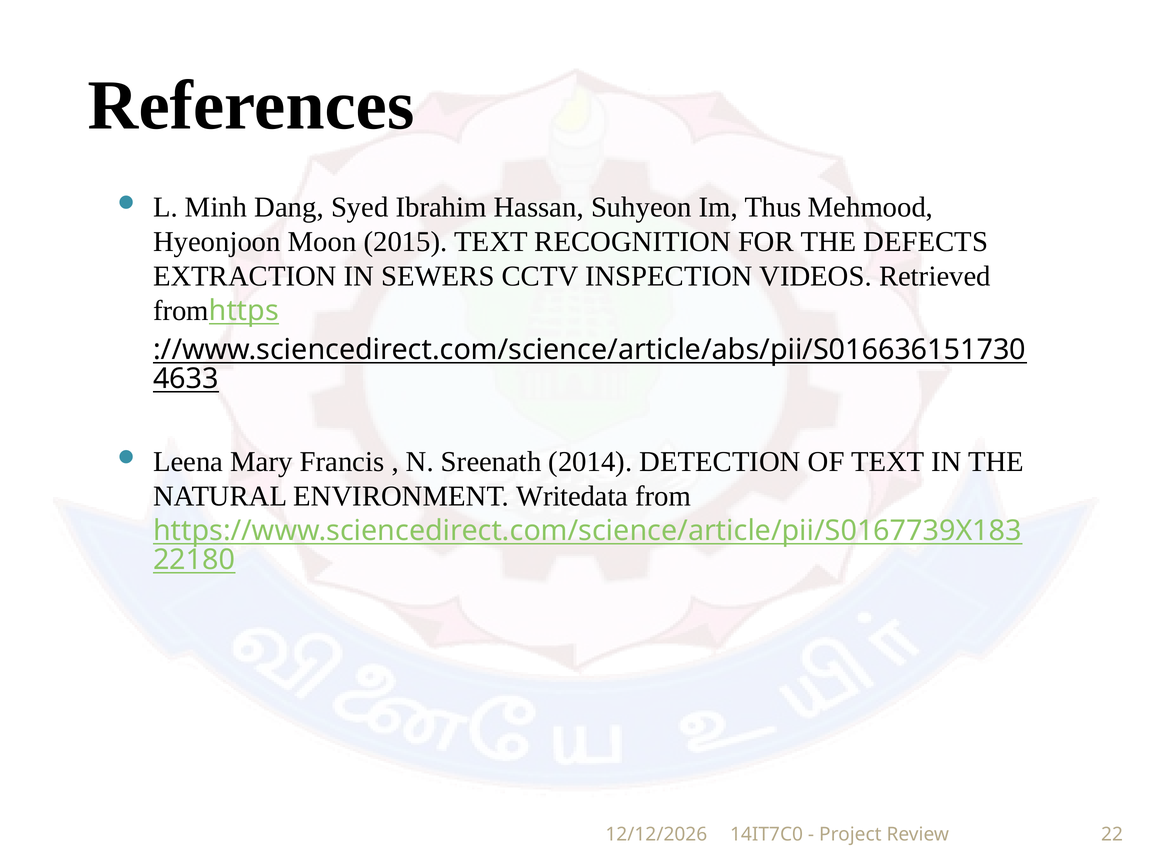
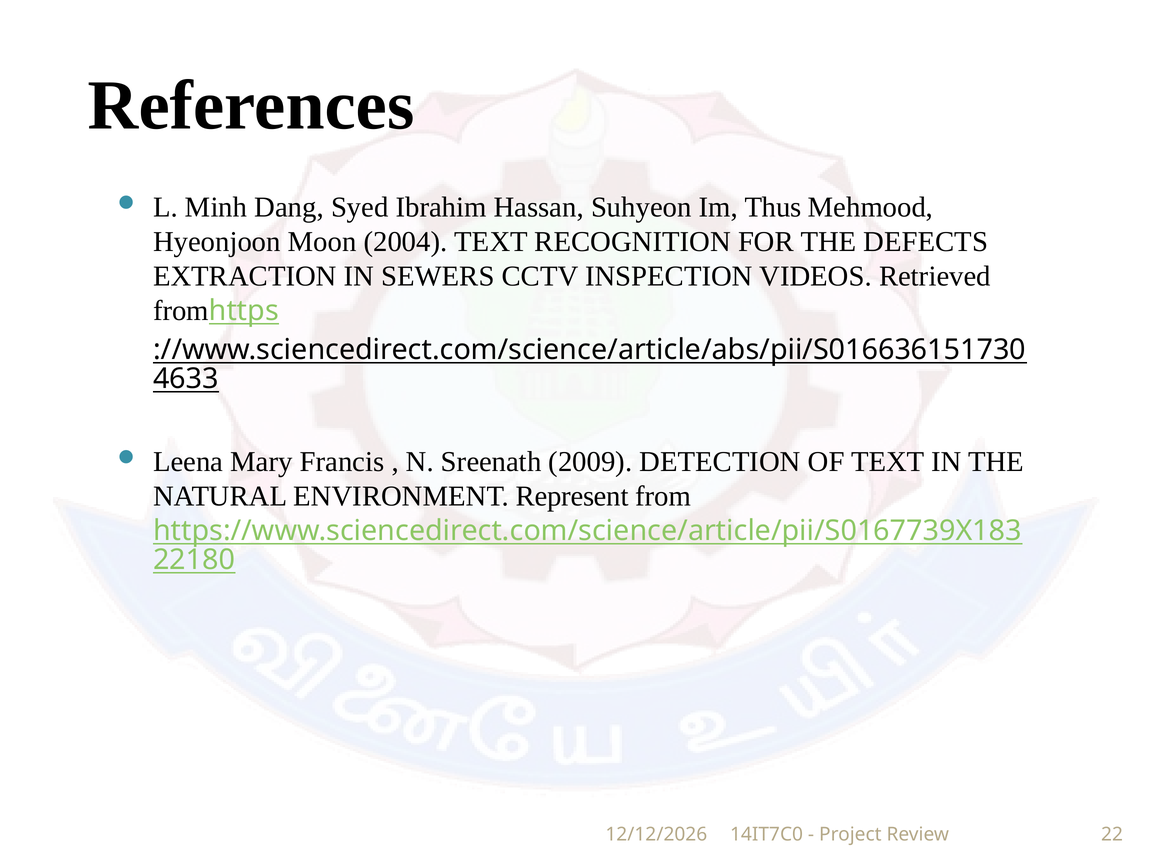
2015: 2015 -> 2004 (406, 242)
2014: 2014 -> 2009 (590, 462)
Writedata: Writedata -> Represent (572, 496)
